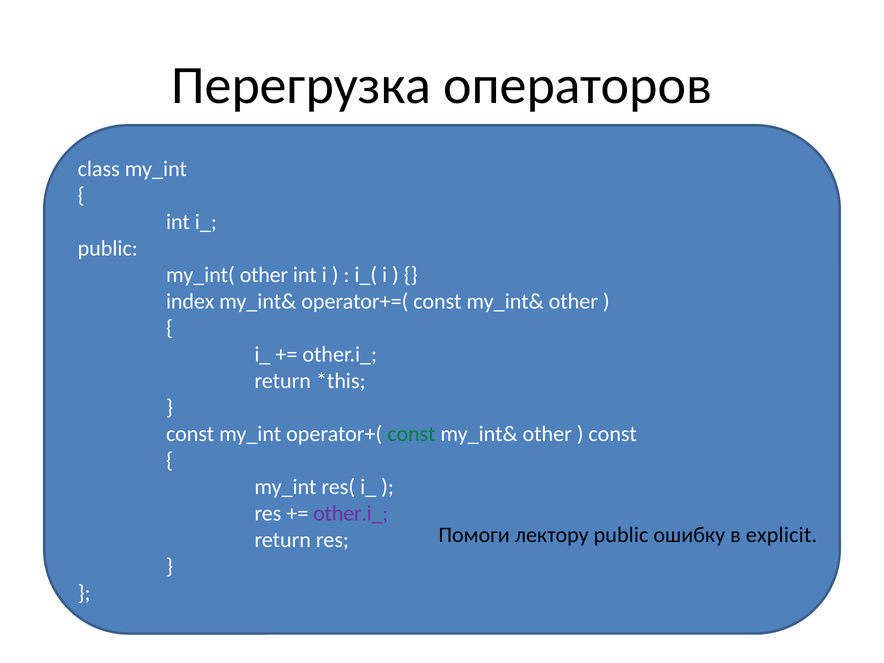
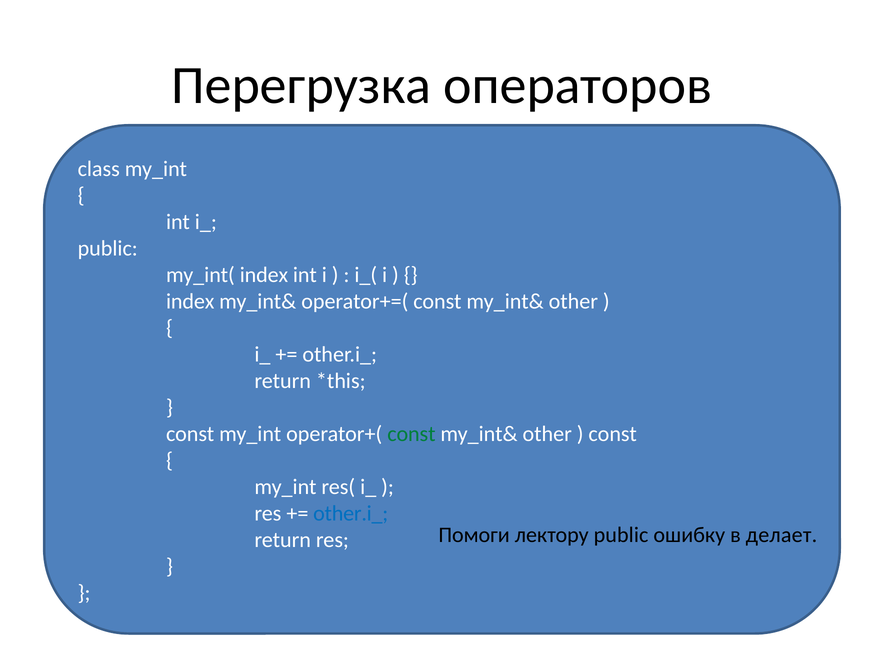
my_int( other: other -> index (264, 275)
other.i_ colour: purple -> blue (351, 514)
explicit: explicit -> делает (781, 535)
